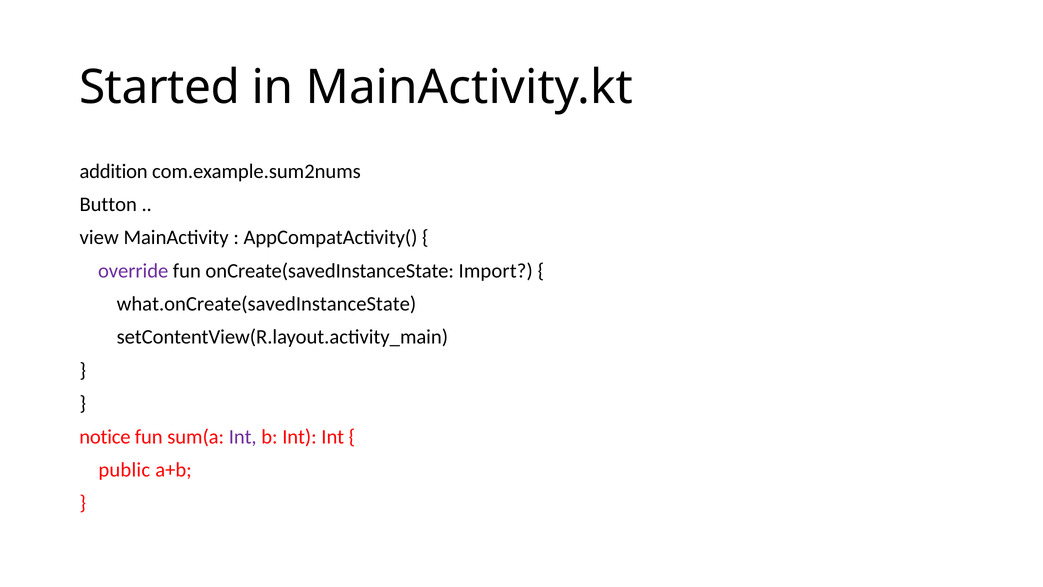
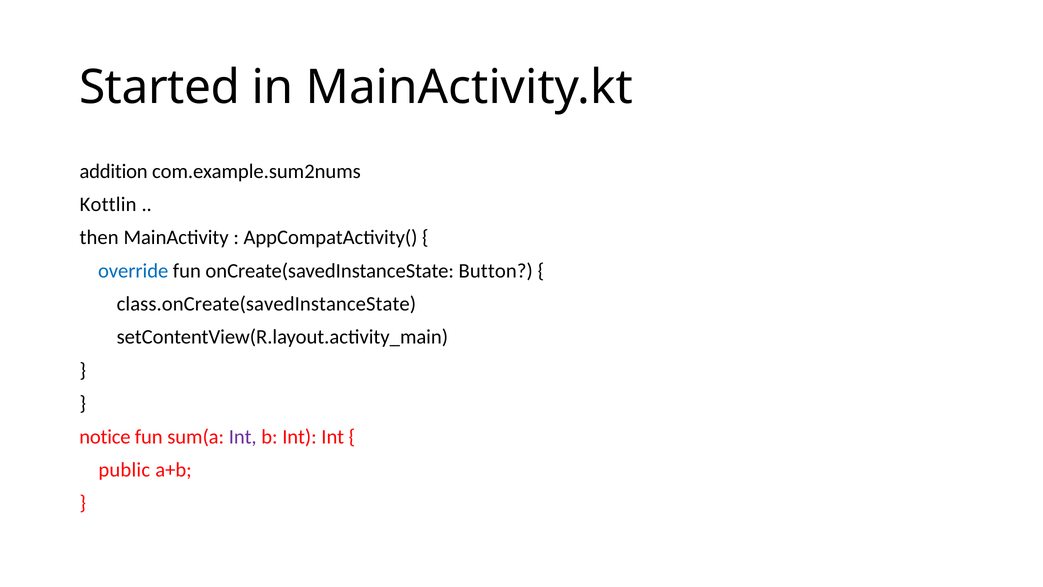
Button: Button -> Kottlin (108, 204)
view: view -> then (99, 237)
override colour: purple -> blue (133, 271)
Import: Import -> Button (496, 271)
what.onCreate(savedInstanceState: what.onCreate(savedInstanceState -> class.onCreate(savedInstanceState (266, 304)
